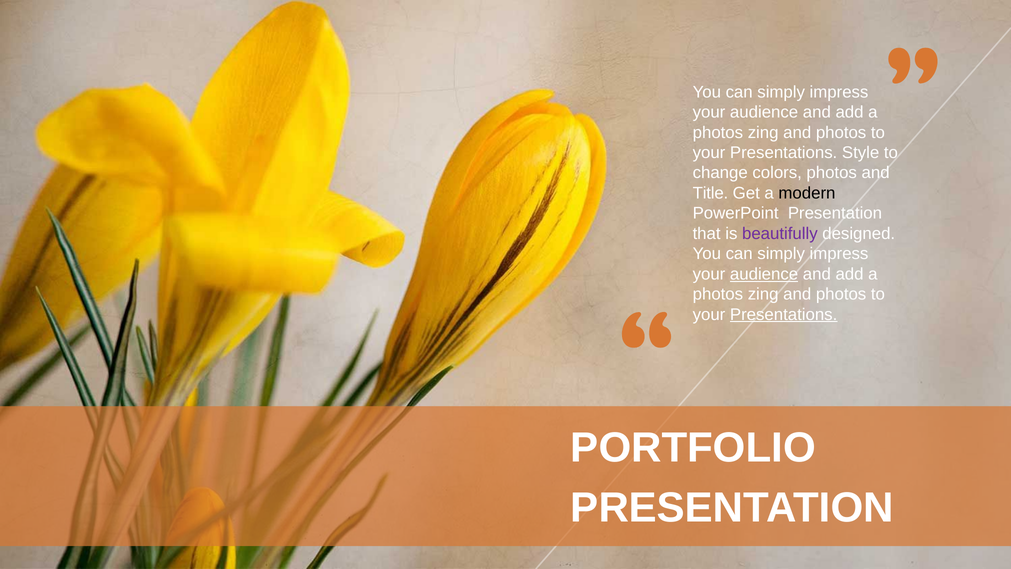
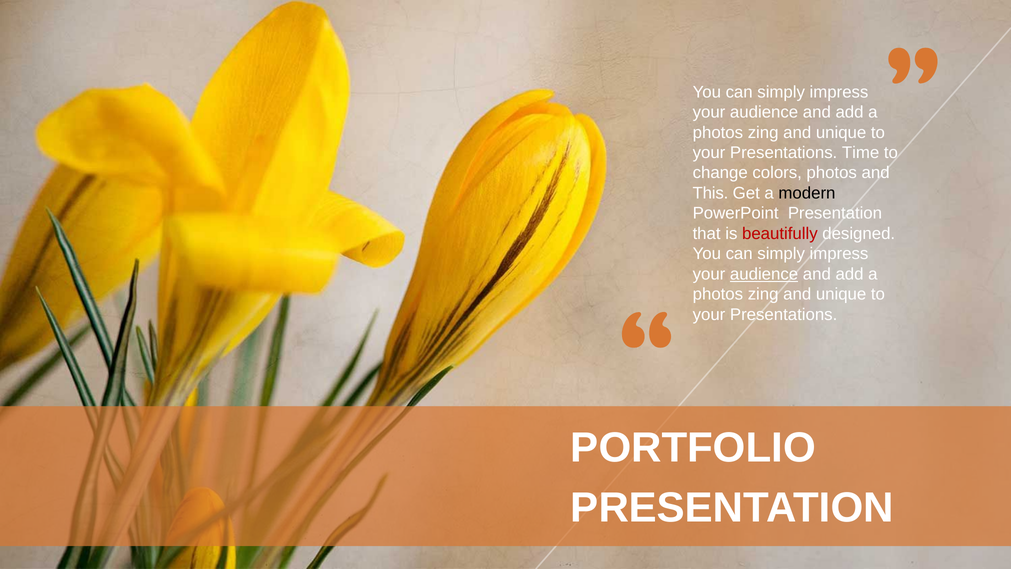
photos: photos -> unique (841, 132)
Style: Style -> Time (861, 153)
Title: Title -> This (710, 193)
beautifully colour: purple -> red (780, 233)
photos: photos -> unique (841, 294)
Presentations underline: present -> none (784, 314)
